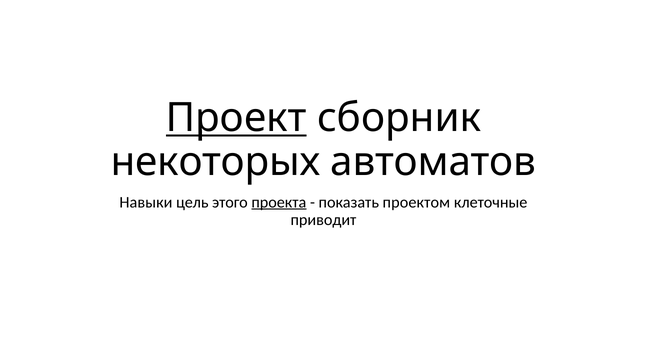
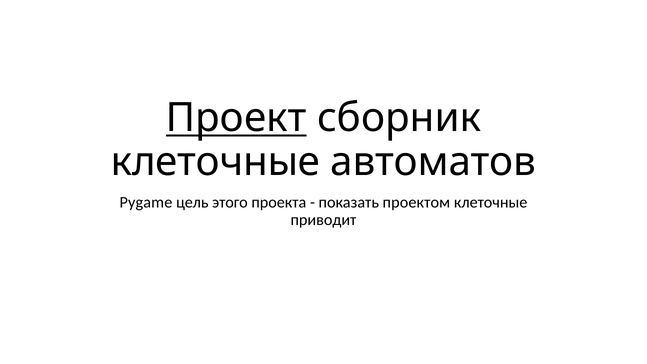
некоторых: некоторых -> клеточные (216, 162)
Навыки: Навыки -> Pygame (146, 202)
проекта underline: present -> none (279, 202)
